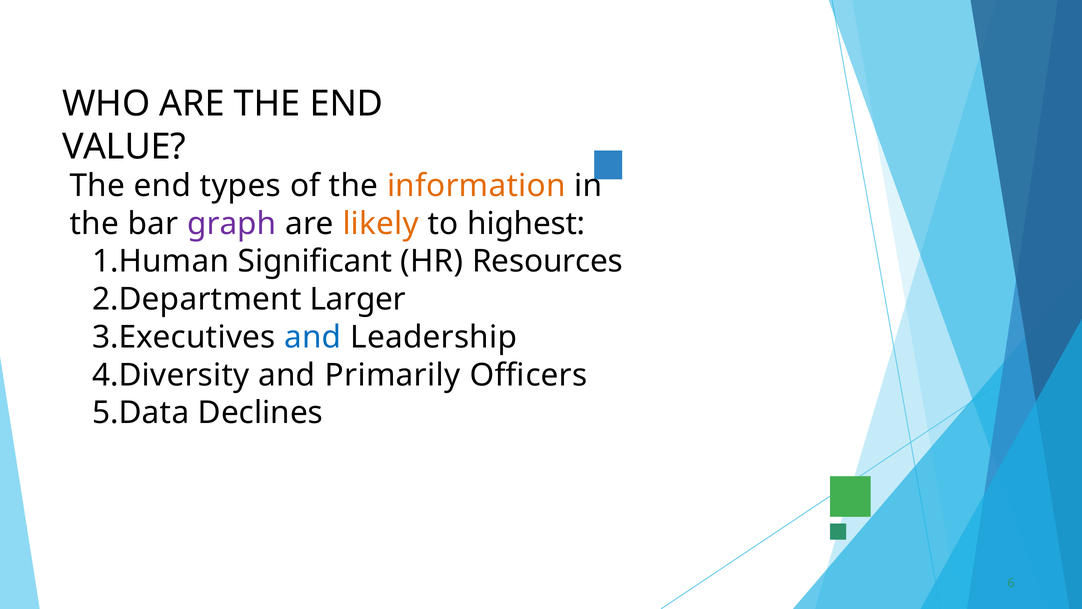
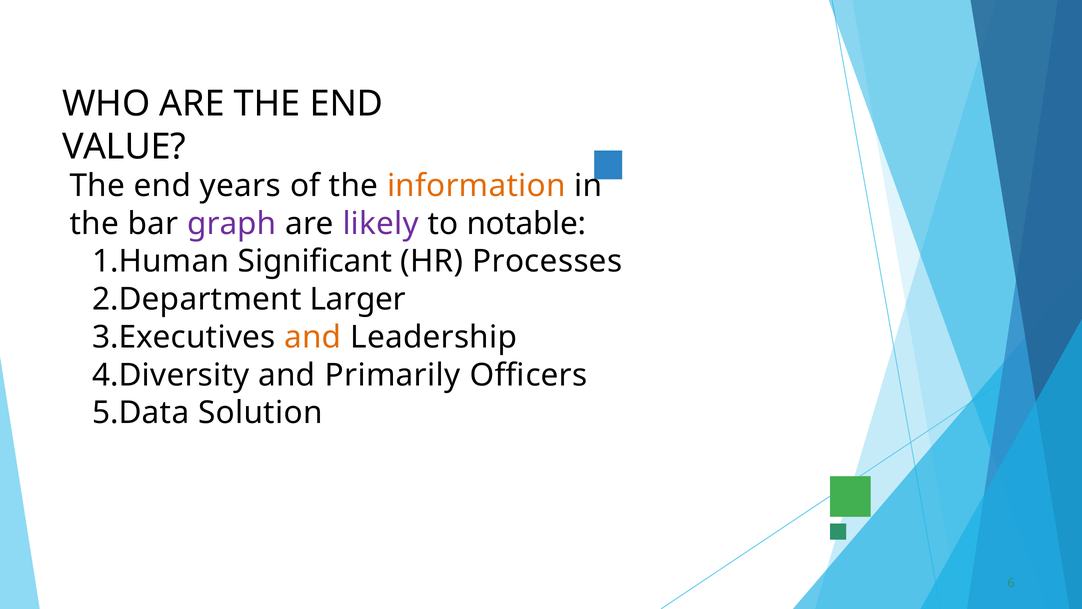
types: types -> years (240, 186)
likely colour: orange -> purple (381, 223)
highest: highest -> notable (526, 223)
Resources: Resources -> Processes (547, 261)
and colour: blue -> orange (313, 337)
Declines: Declines -> Solution (260, 413)
